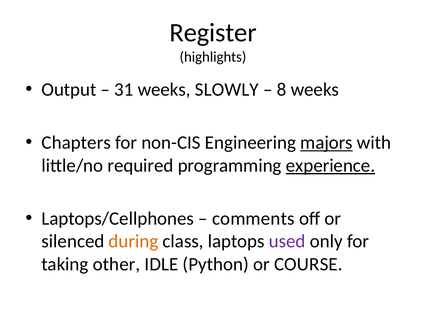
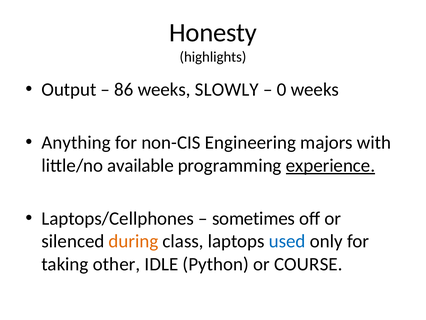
Register: Register -> Honesty (213, 33)
31: 31 -> 86 (124, 89)
8: 8 -> 0 (282, 89)
Chapters: Chapters -> Anything (76, 142)
majors underline: present -> none (327, 142)
required: required -> available (141, 165)
comments: comments -> sometimes (254, 218)
used colour: purple -> blue (287, 241)
